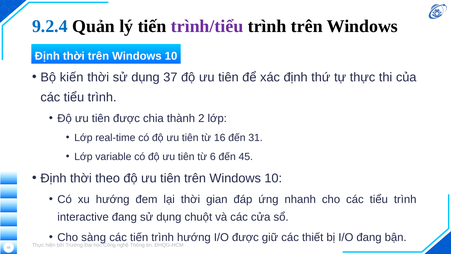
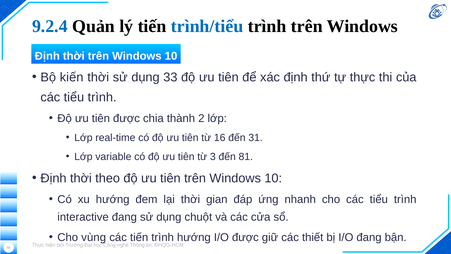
trình/tiểu colour: purple -> blue (207, 26)
37: 37 -> 33 (170, 77)
6: 6 -> 3 (213, 157)
45: 45 -> 81 (246, 157)
sàng: sàng -> vùng (94, 237)
